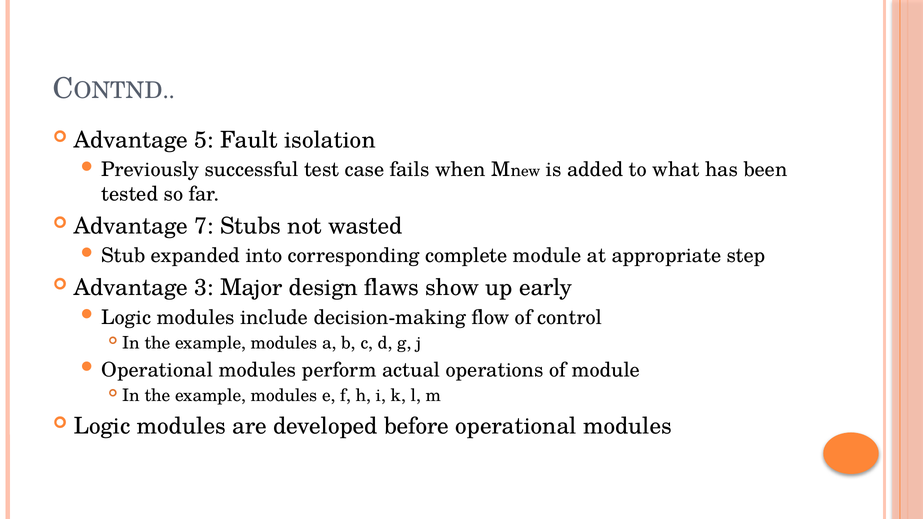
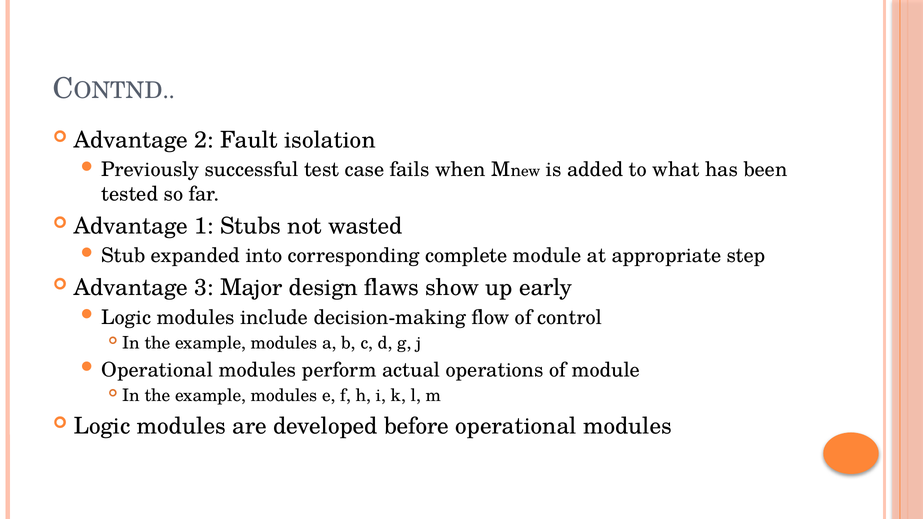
5: 5 -> 2 (204, 140)
7: 7 -> 1 (204, 226)
